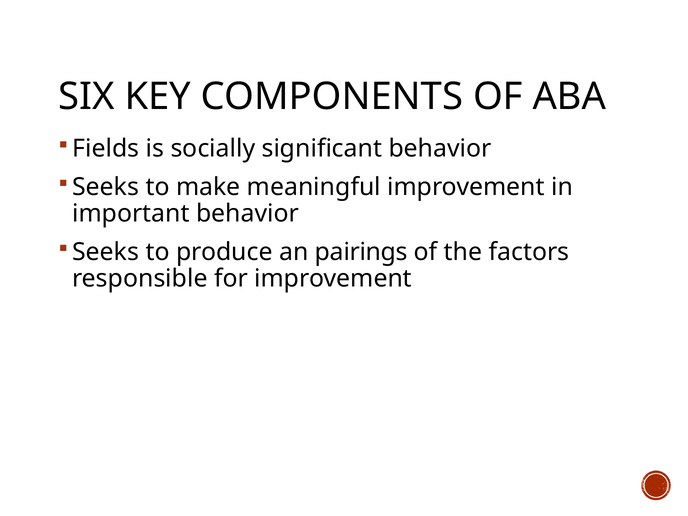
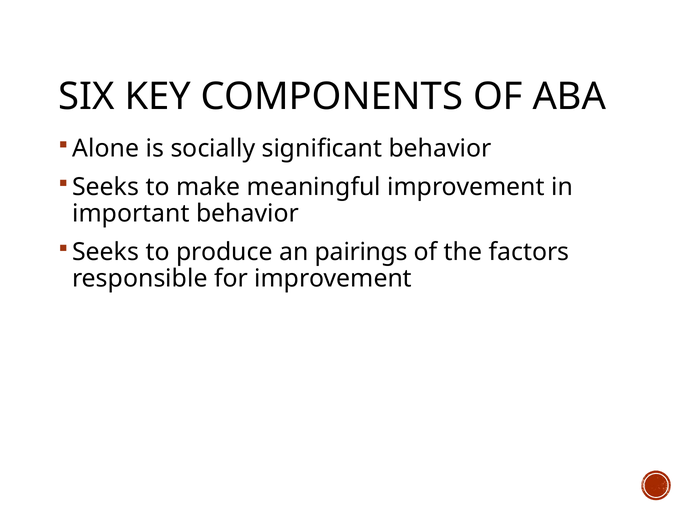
Fields: Fields -> Alone (106, 149)
